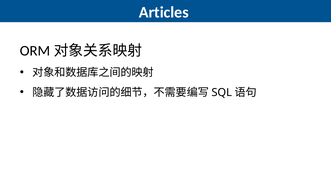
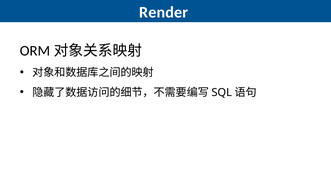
Articles: Articles -> Render (164, 12)
